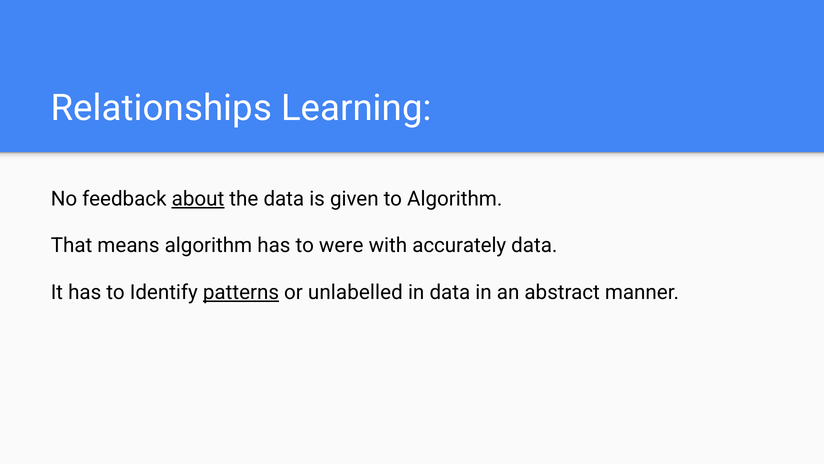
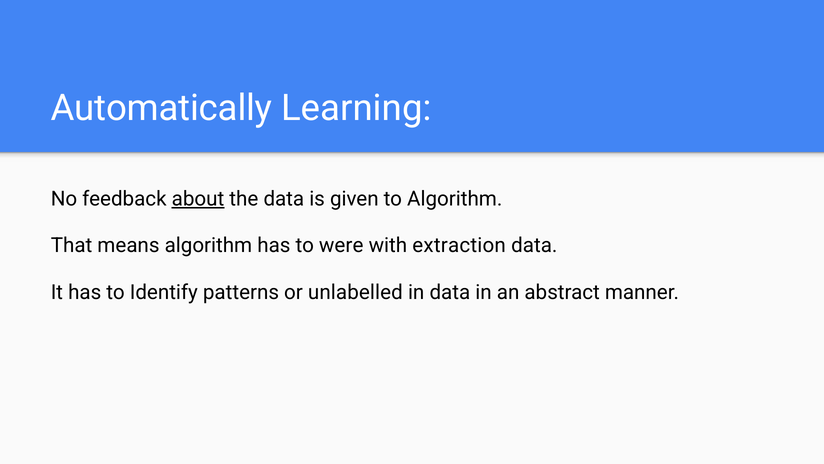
Relationships: Relationships -> Automatically (162, 108)
accurately: accurately -> extraction (459, 245)
patterns underline: present -> none (241, 292)
